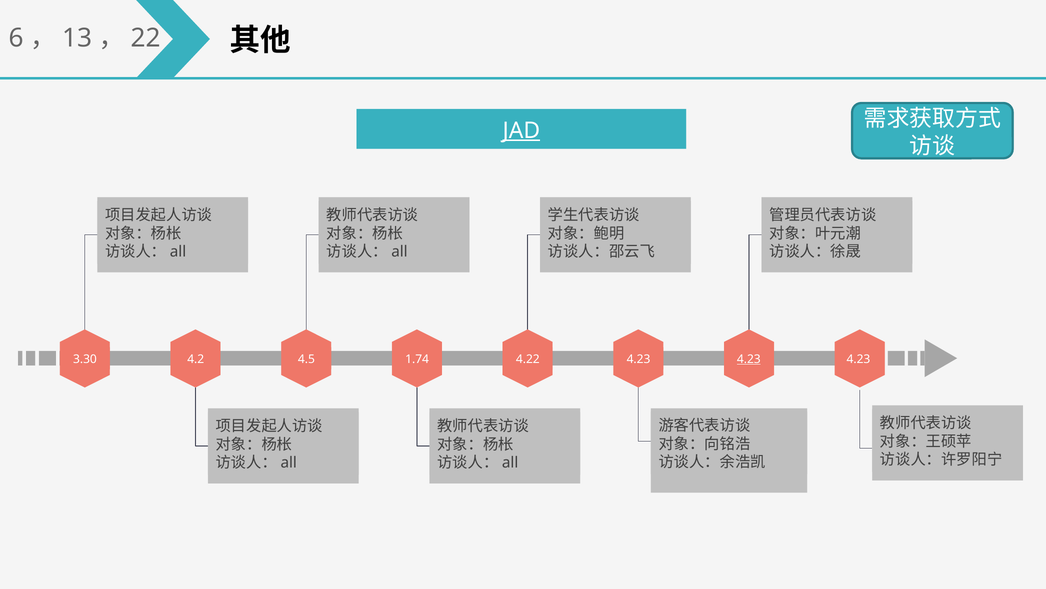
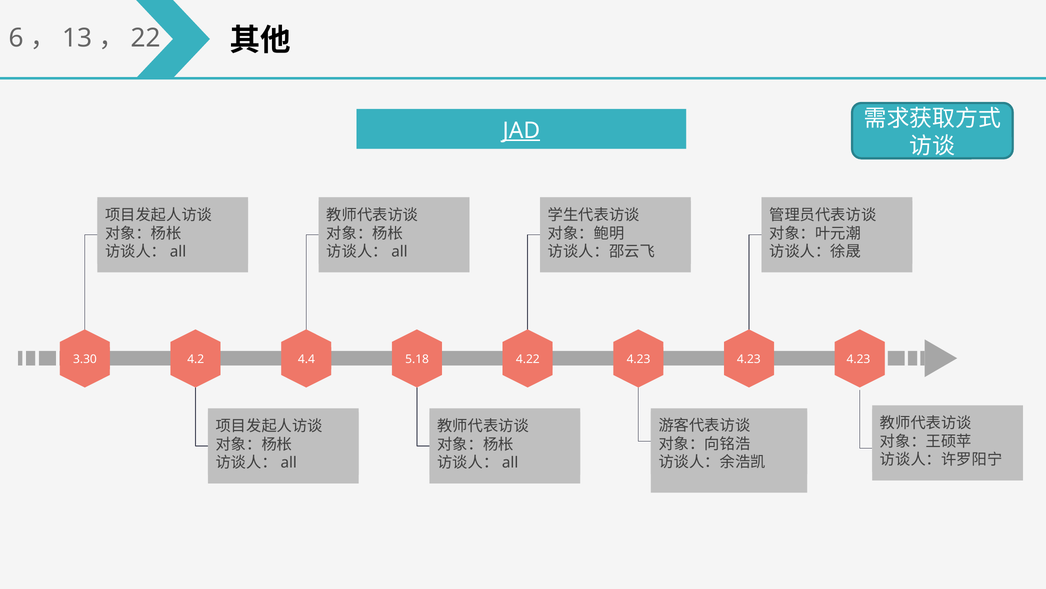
4.5: 4.5 -> 4.4 (306, 359)
1.74: 1.74 -> 5.18 (417, 359)
4.23 underline: present -> none (749, 359)
